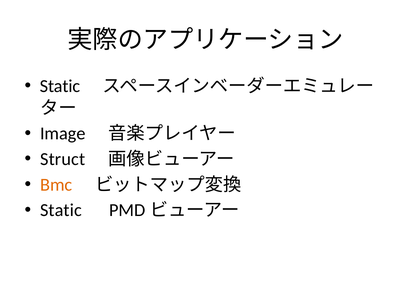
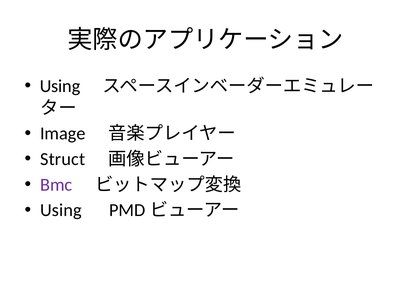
Static: Static -> Using (60, 86)
Bmc colour: orange -> purple (56, 185)
Static: Static -> Using (61, 210)
